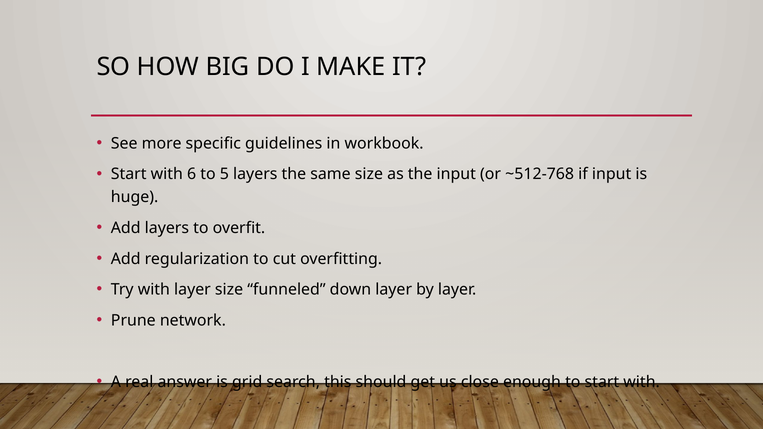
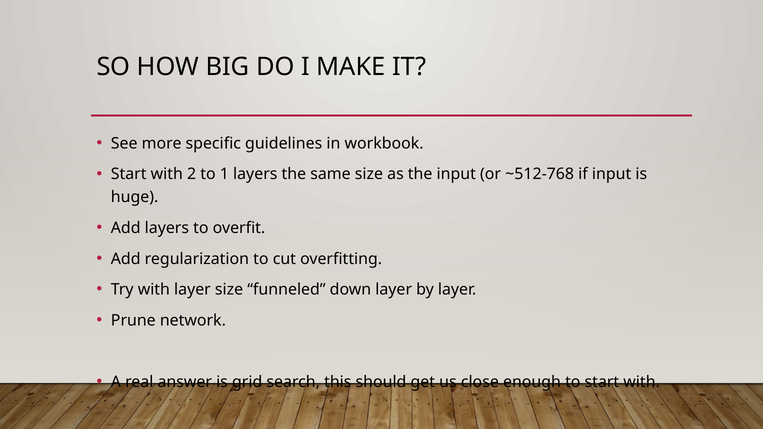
6: 6 -> 2 (192, 174)
5: 5 -> 1 (224, 174)
